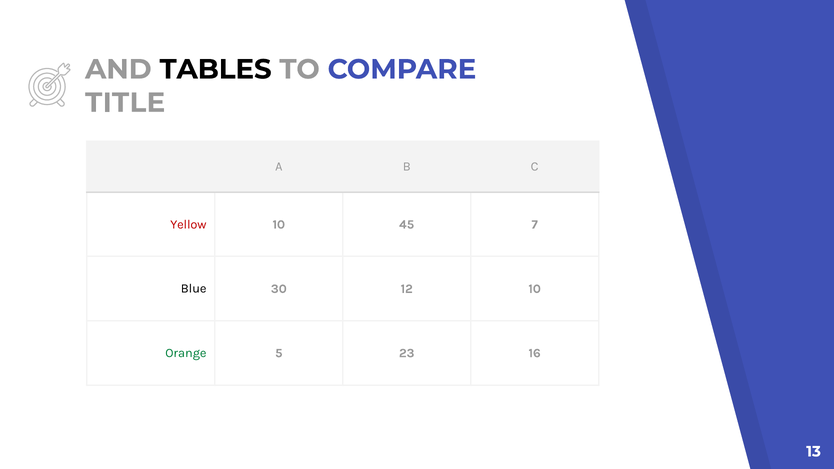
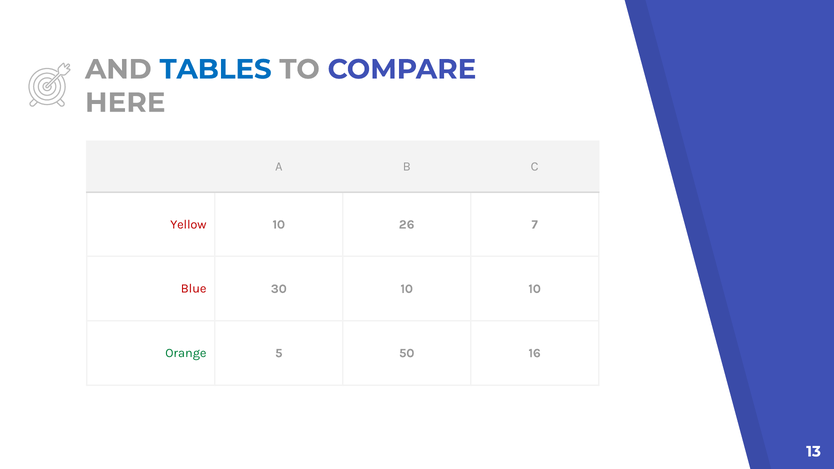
TABLES colour: black -> blue (216, 69)
TITLE: TITLE -> HERE (125, 103)
45: 45 -> 26 (407, 224)
Blue colour: black -> red (194, 289)
30 12: 12 -> 10 (407, 289)
23: 23 -> 50 (407, 353)
